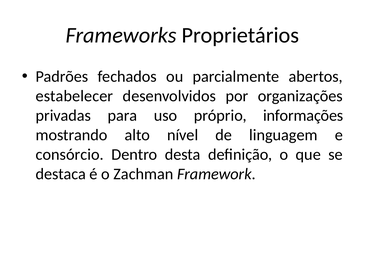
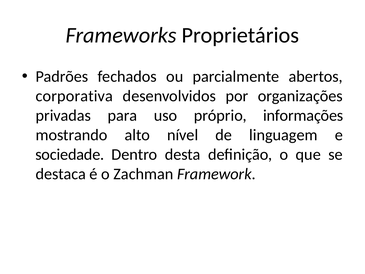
estabelecer: estabelecer -> corporativa (74, 96)
consórcio: consórcio -> sociedade (70, 154)
